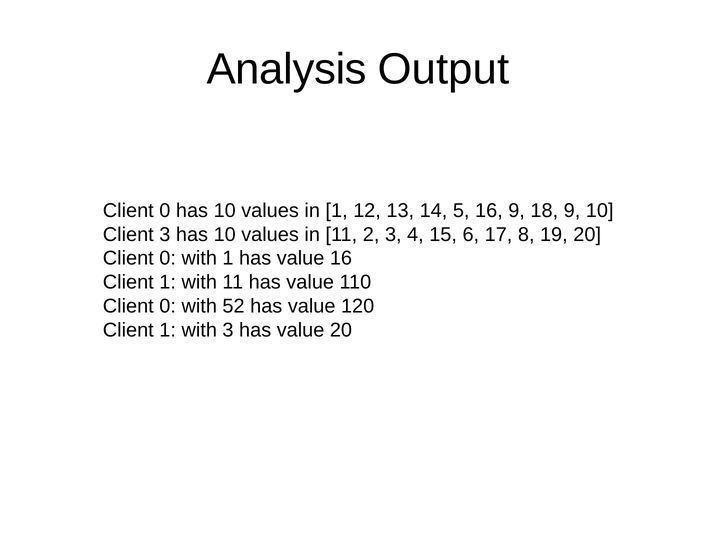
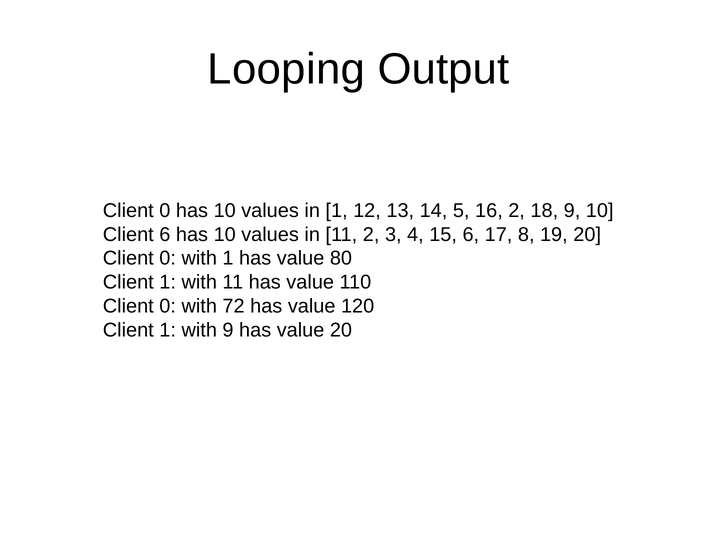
Analysis: Analysis -> Looping (286, 69)
16 9: 9 -> 2 (517, 210)
Client 3: 3 -> 6 (165, 234)
value 16: 16 -> 80 (341, 258)
52: 52 -> 72 (234, 306)
with 3: 3 -> 9 (228, 330)
